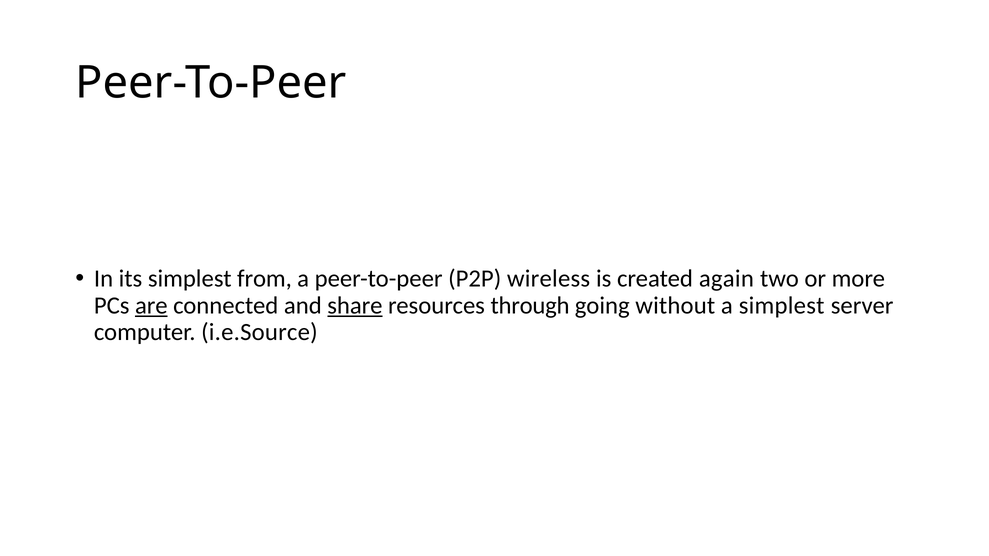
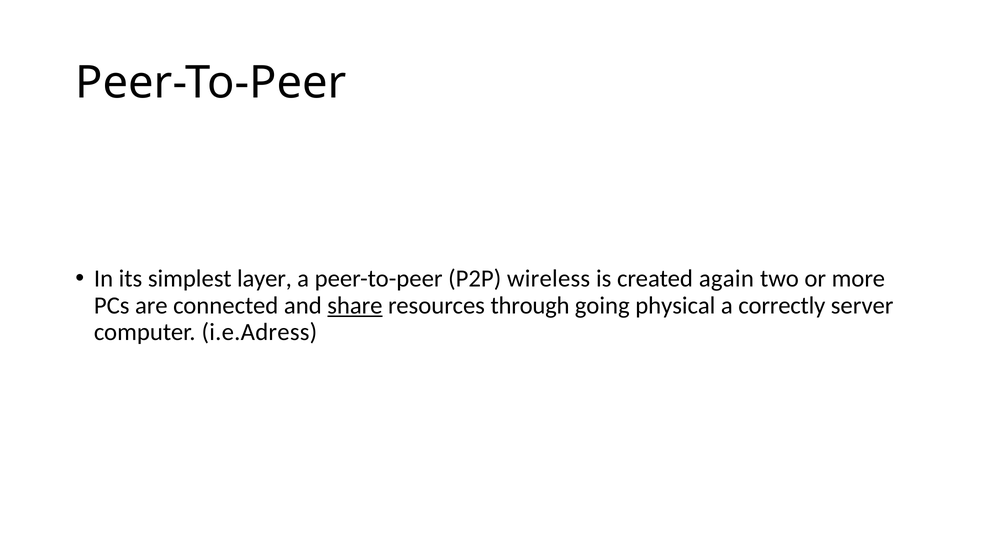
from: from -> layer (264, 279)
are underline: present -> none (151, 306)
without: without -> physical (675, 306)
a simplest: simplest -> correctly (782, 306)
i.e.Source: i.e.Source -> i.e.Adress (259, 332)
